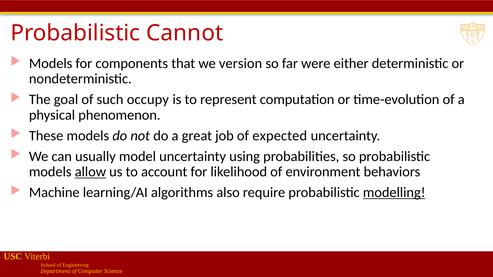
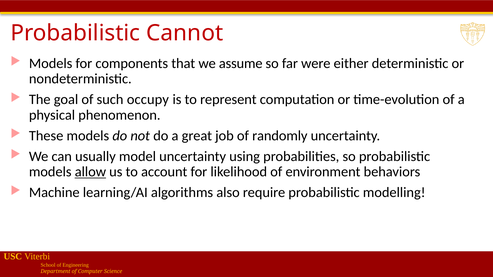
version: version -> assume (241, 63)
expected: expected -> randomly (280, 136)
modelling underline: present -> none (394, 193)
